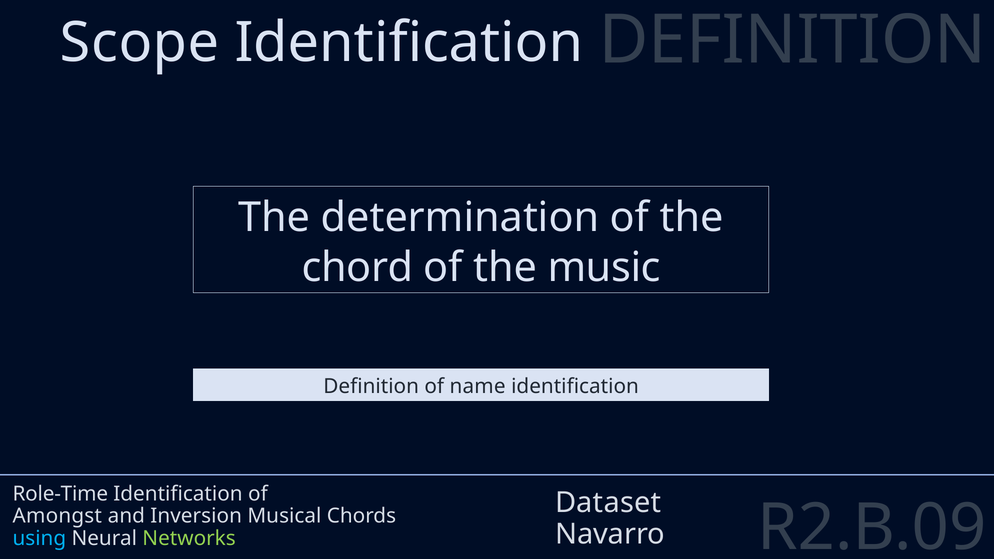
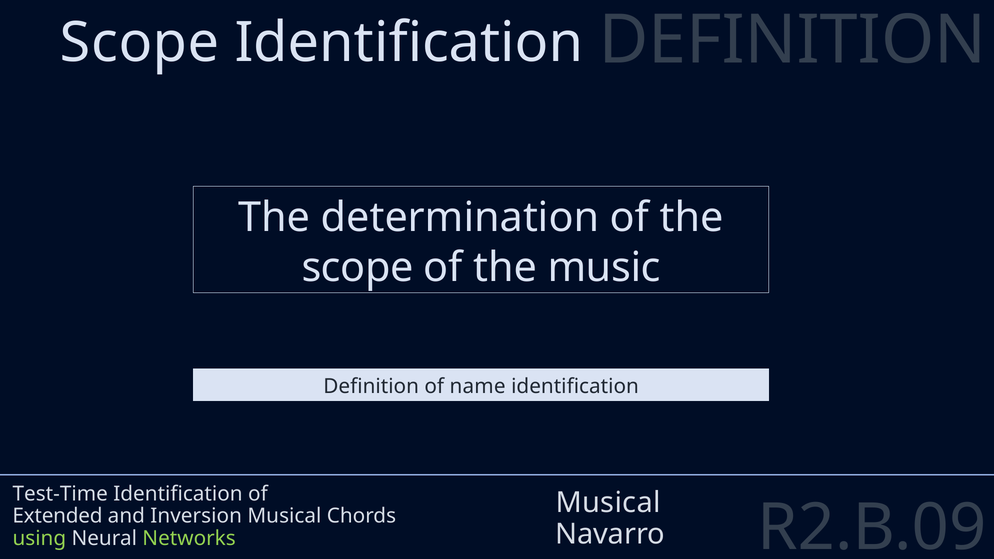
chord: chord -> scope (358, 267)
Role-Time: Role-Time -> Test-Time (60, 494)
Dataset: Dataset -> Musical (608, 503)
Amongst: Amongst -> Extended (57, 516)
using colour: light blue -> light green (39, 539)
